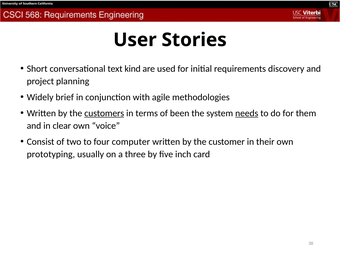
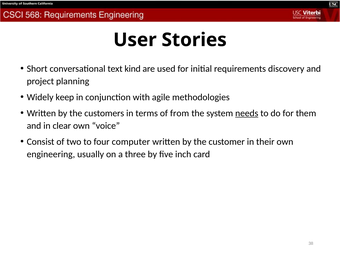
brief: brief -> keep (65, 97)
customers underline: present -> none (104, 113)
been: been -> from (180, 113)
prototyping: prototyping -> engineering (51, 154)
